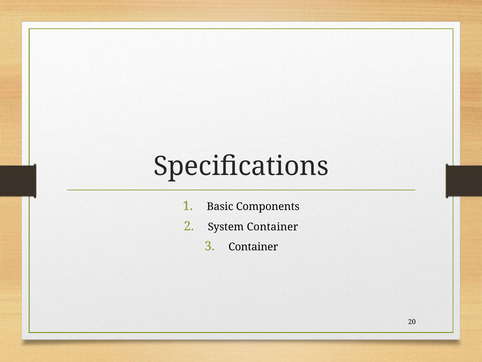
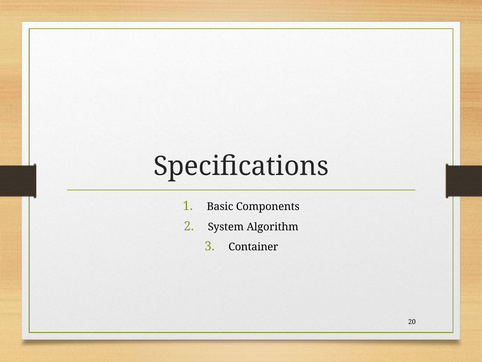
System Container: Container -> Algorithm (273, 227)
